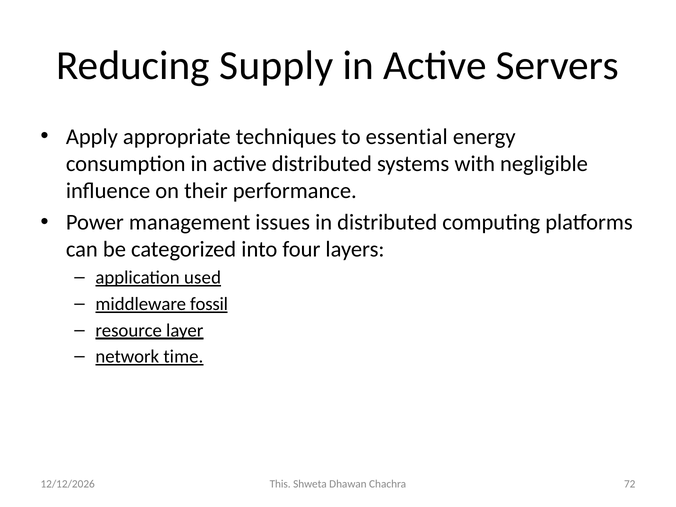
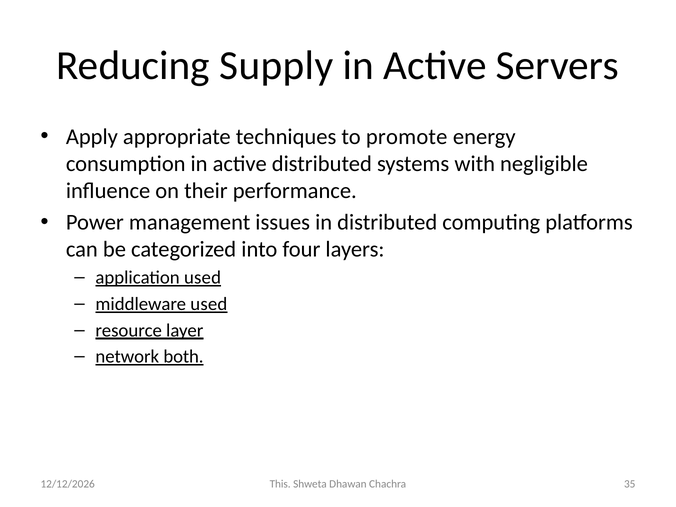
essential: essential -> promote (407, 137)
middleware fossil: fossil -> used (209, 304)
time: time -> both (183, 357)
72: 72 -> 35 (630, 484)
